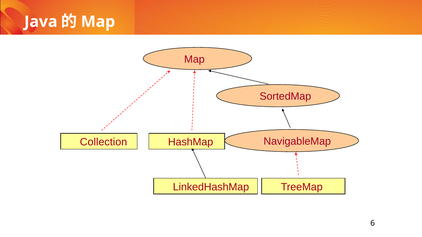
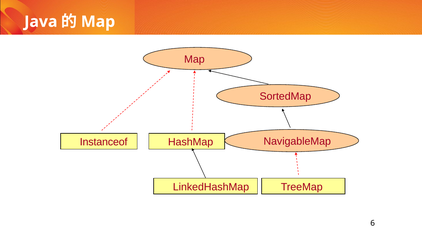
Collection: Collection -> Instanceof (104, 142)
